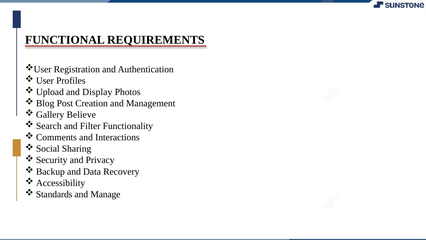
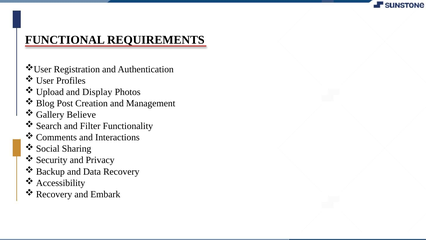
Standards: Standards -> Recovery (54, 194)
Manage: Manage -> Embark (105, 194)
